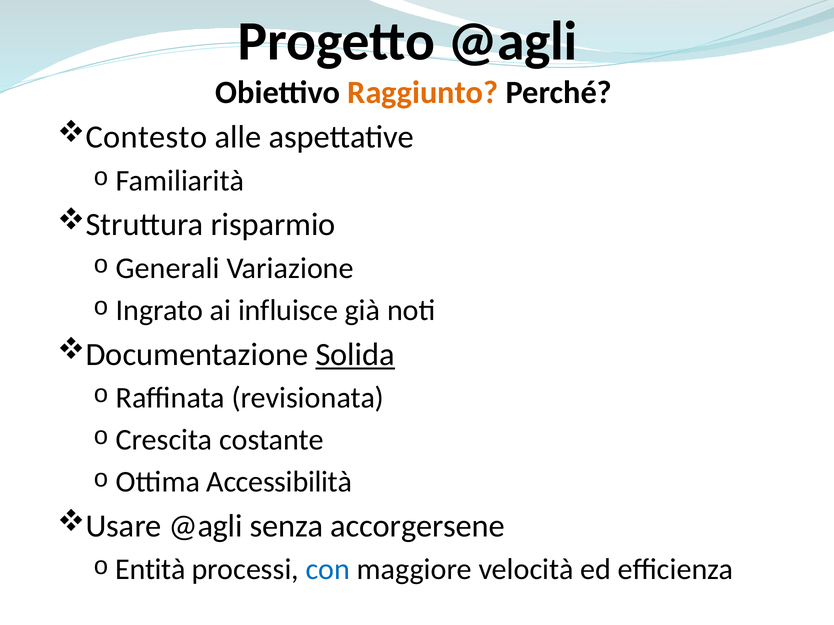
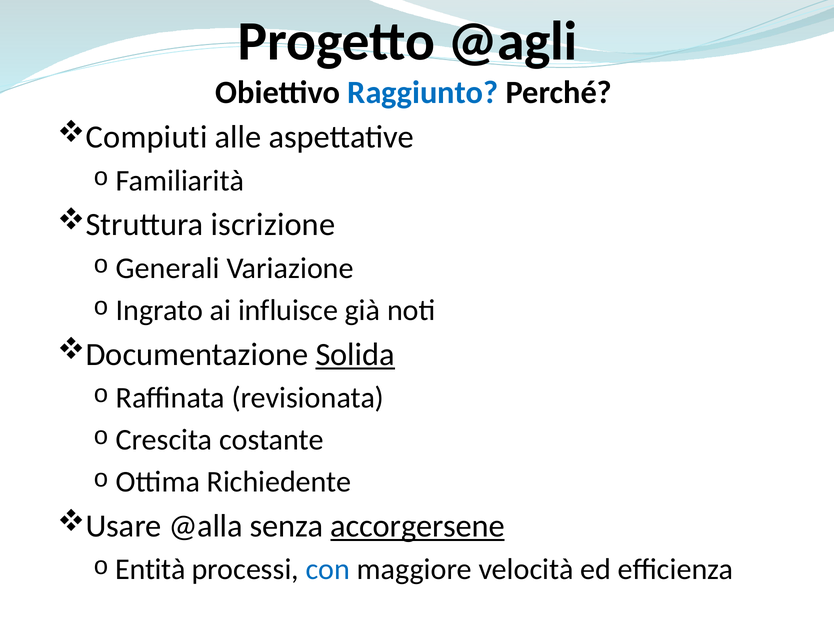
Raggiunto colour: orange -> blue (423, 93)
Contesto: Contesto -> Compiuti (147, 137)
risparmio: risparmio -> iscrizione (273, 225)
Accessibilità: Accessibilità -> Richiedente (279, 482)
Usare @agli: @agli -> @alla (206, 527)
accorgersene underline: none -> present (418, 527)
